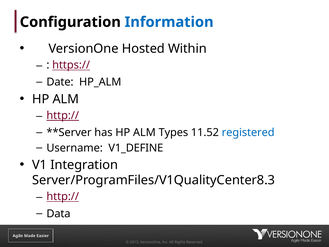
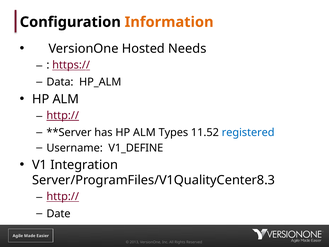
Information colour: blue -> orange (169, 22)
Within: Within -> Needs (187, 49)
Date: Date -> Data (60, 82)
Data: Data -> Date (58, 214)
